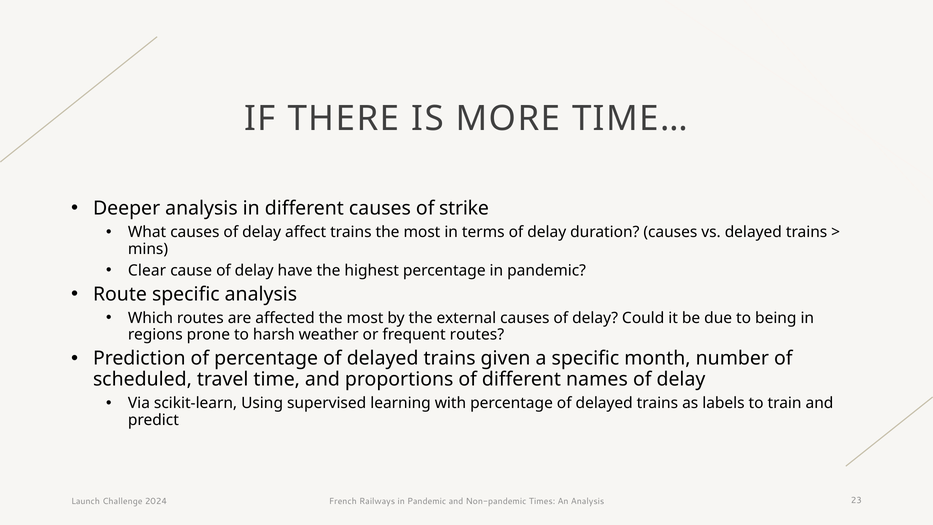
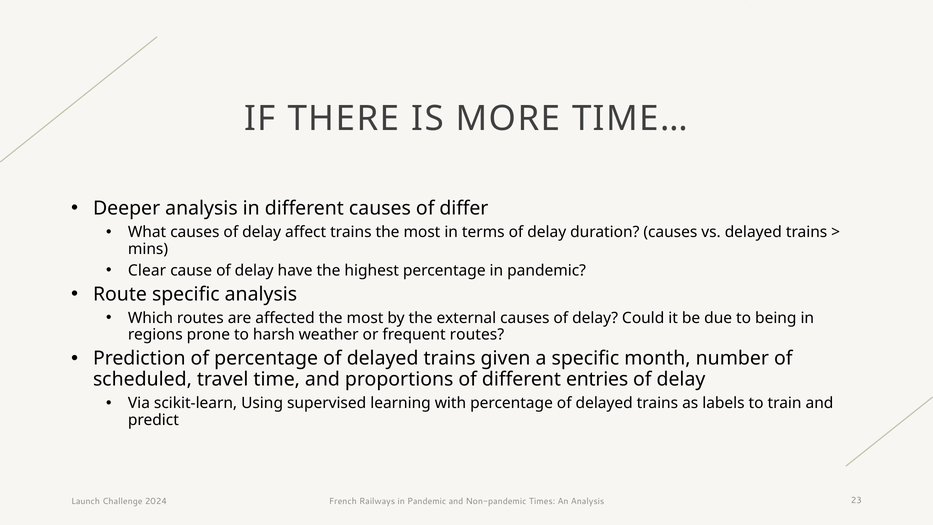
strike: strike -> differ (464, 208)
names: names -> entries (597, 379)
